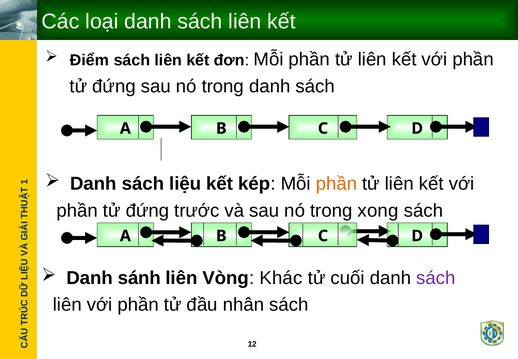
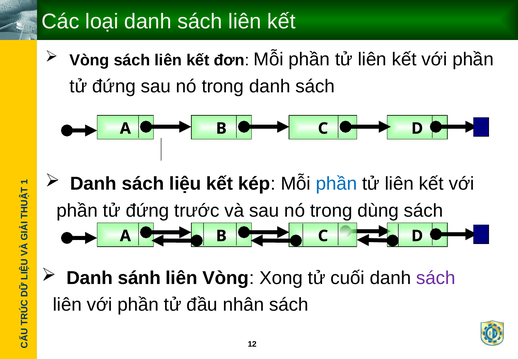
Điểm: Điểm -> Vòng (90, 60)
phần colour: orange -> blue (336, 184)
xong: xong -> dùng (378, 210)
Khác: Khác -> Xong (281, 278)
